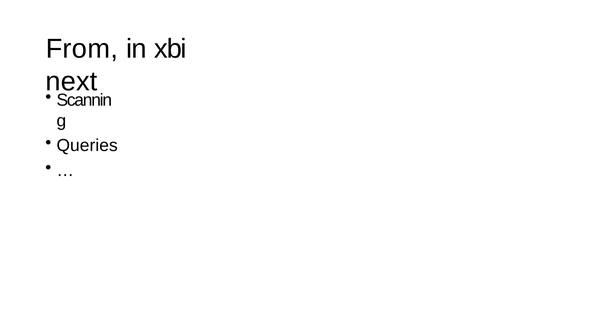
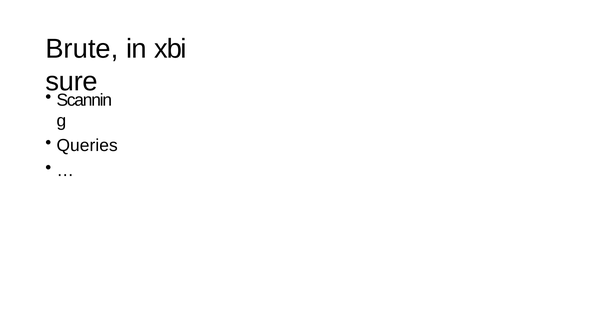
From: From -> Brute (82, 49)
next: next -> sure (72, 81)
